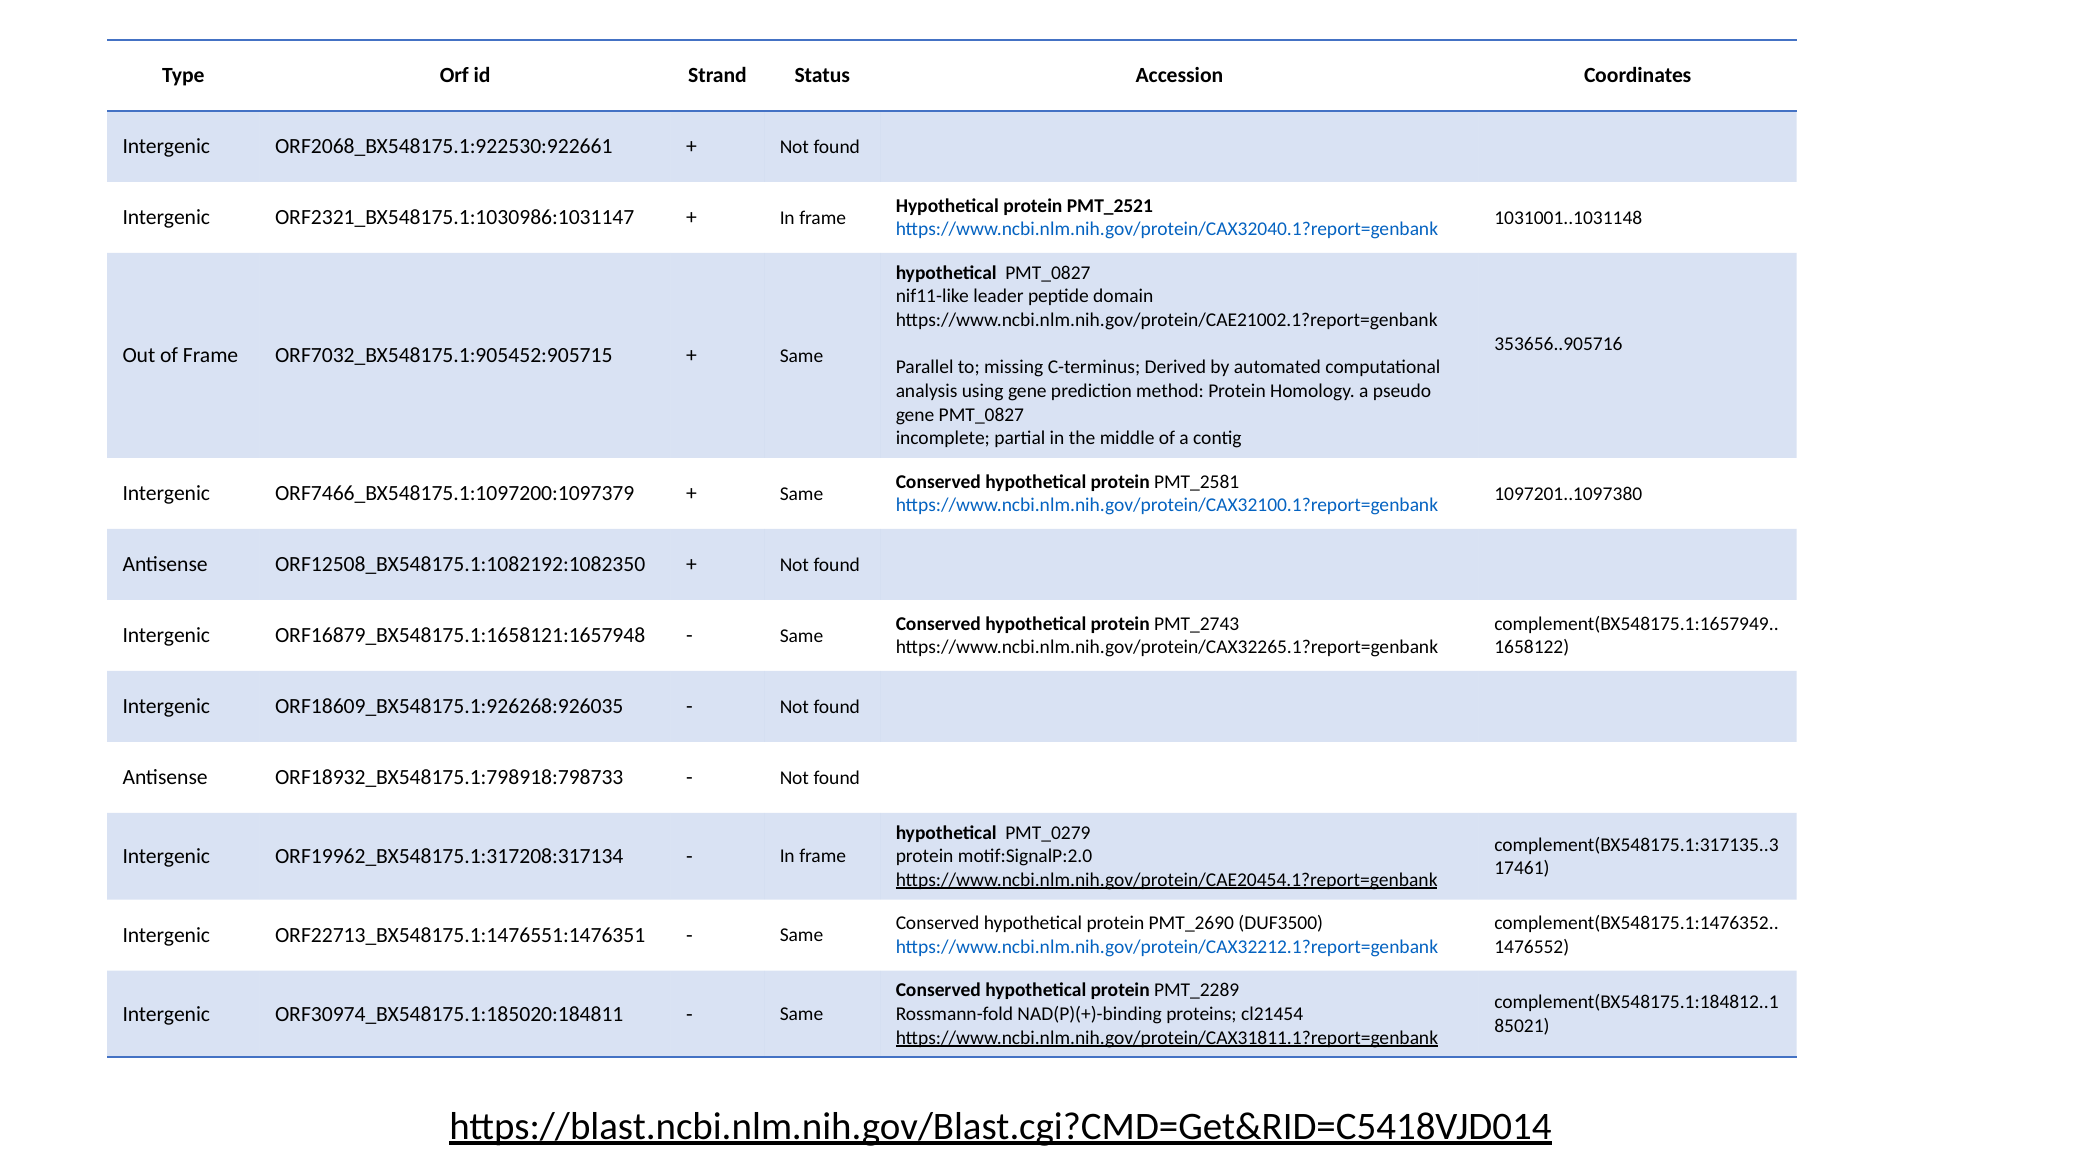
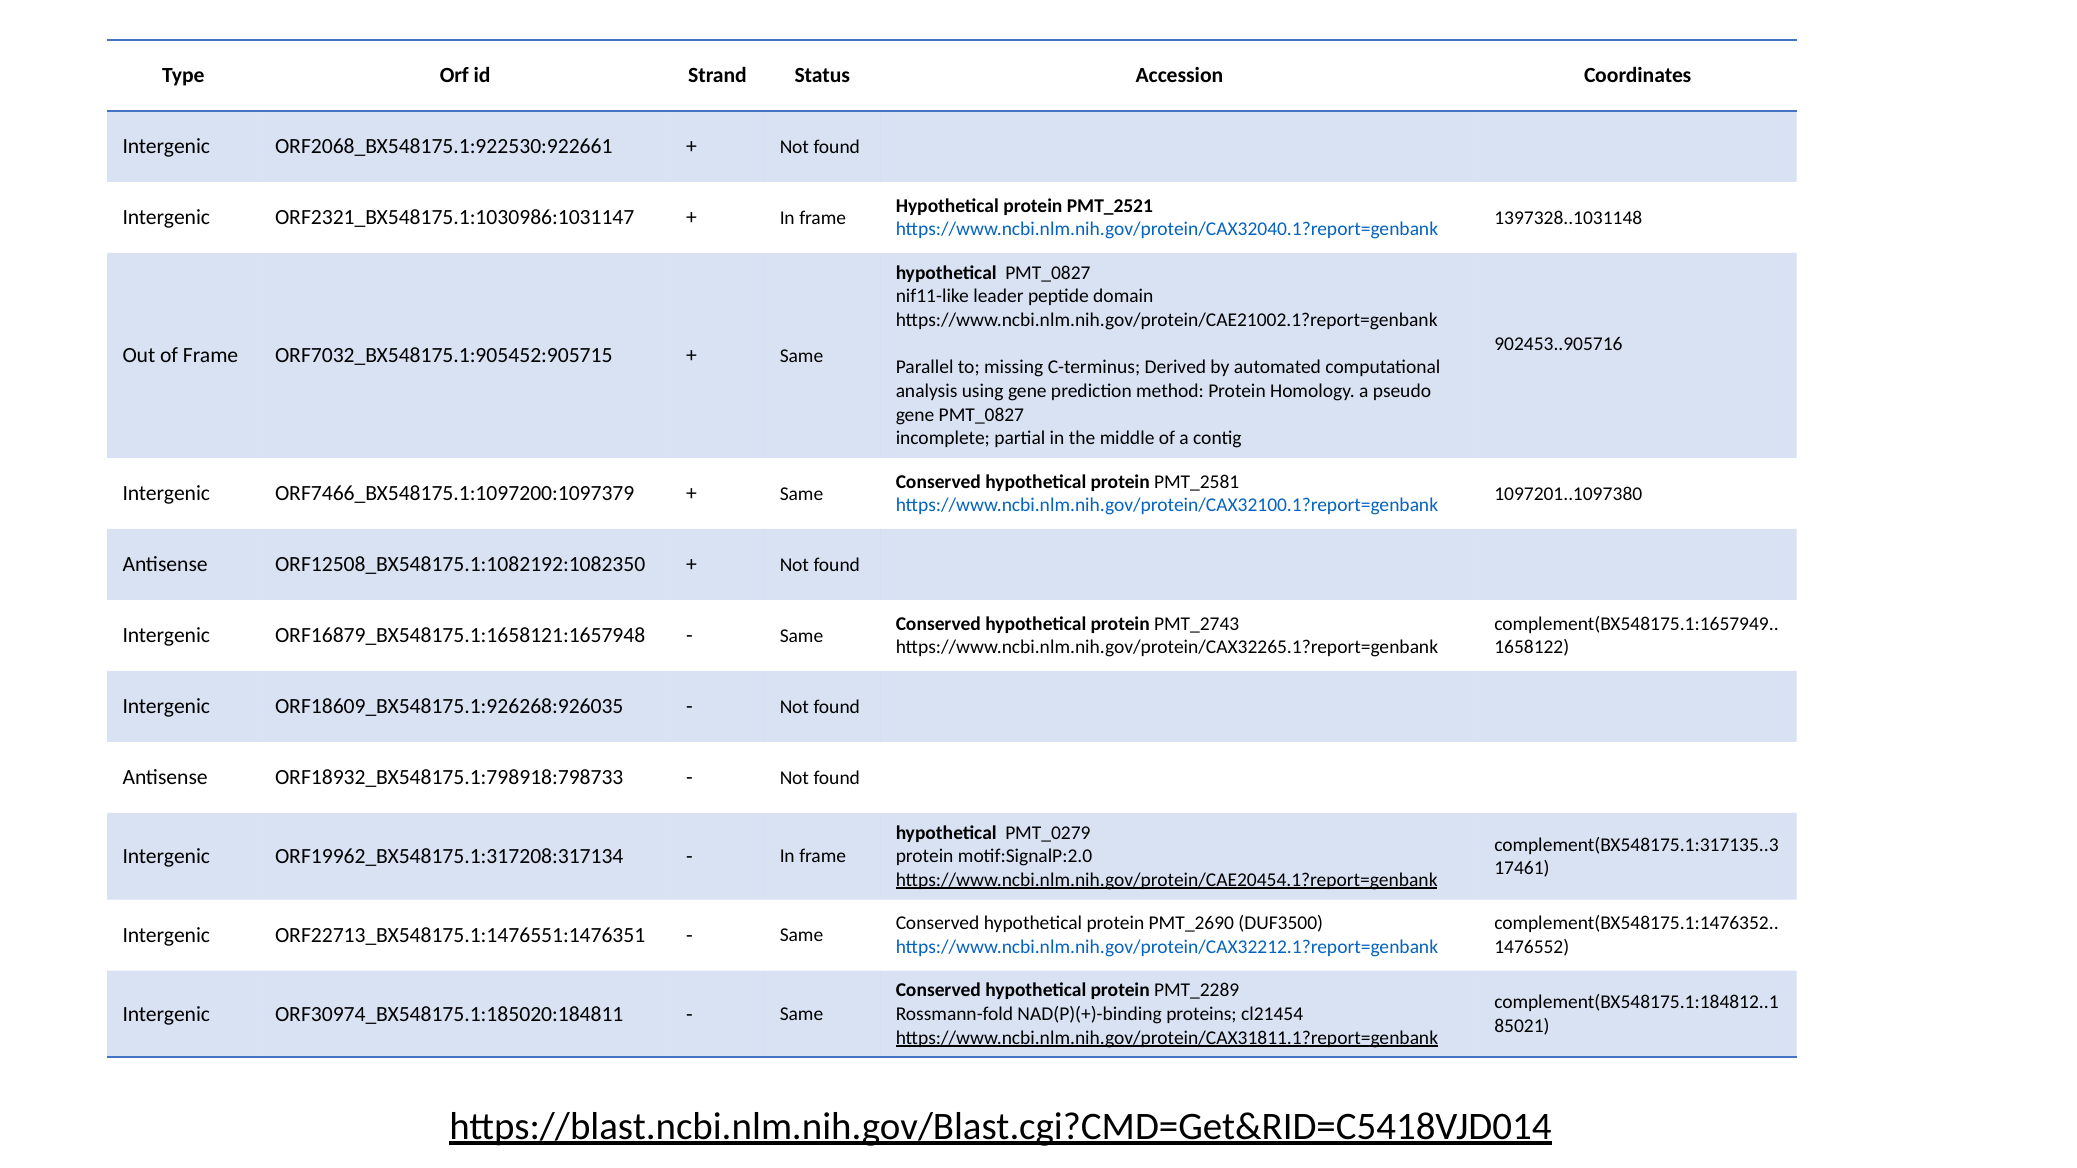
1031001..1031148: 1031001..1031148 -> 1397328..1031148 (1568, 218)
353656..905716: 353656..905716 -> 902453..905716 (1558, 344)
